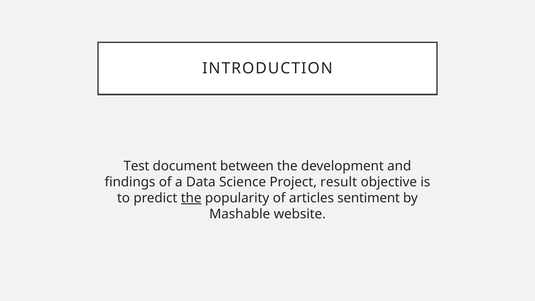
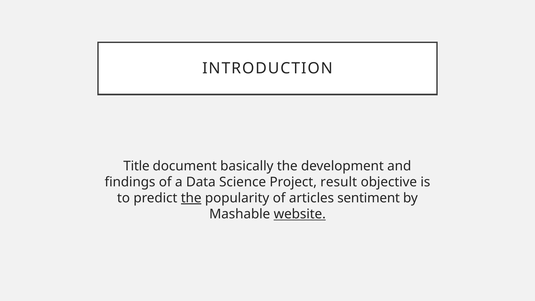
Test: Test -> Title (136, 166)
between: between -> basically (247, 166)
website underline: none -> present (300, 214)
